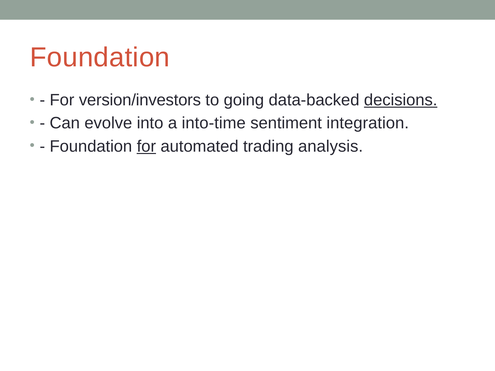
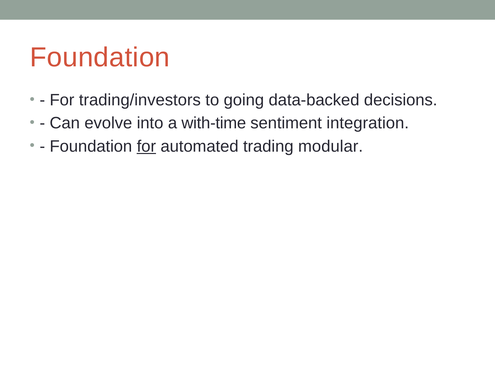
version/investors: version/investors -> trading/investors (140, 100)
decisions underline: present -> none (401, 100)
into-time: into-time -> with-time (214, 123)
analysis: analysis -> modular (331, 146)
